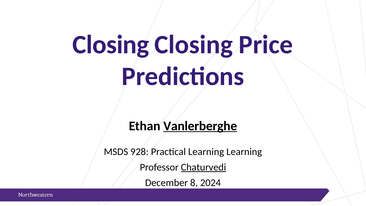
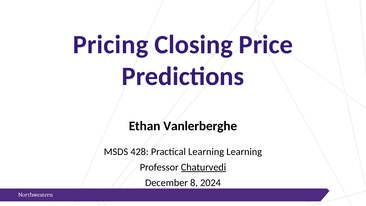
Closing: Closing -> Pricing (111, 45)
Vanlerberghe underline: present -> none (200, 126)
928: 928 -> 428 (140, 152)
